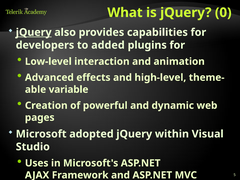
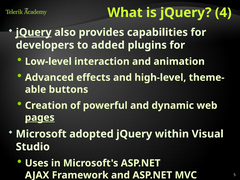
0: 0 -> 4 (223, 13)
variable: variable -> buttons (68, 89)
pages underline: none -> present (40, 118)
